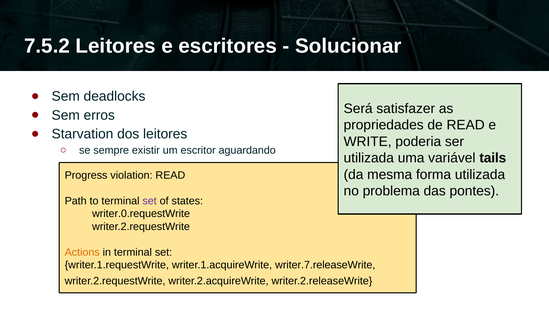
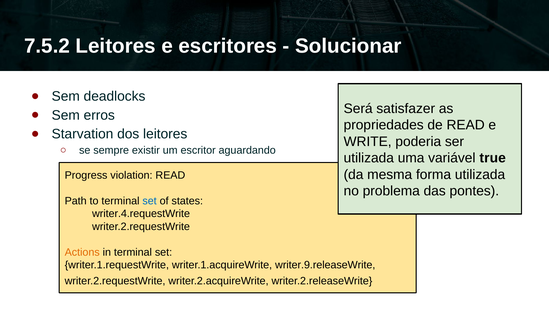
tails: tails -> true (493, 158)
set colour: purple -> blue (150, 201)
writer.0.requestWrite: writer.0.requestWrite -> writer.4.requestWrite (141, 214)
writer.7.releaseWrite: writer.7.releaseWrite -> writer.9.releaseWrite (325, 265)
